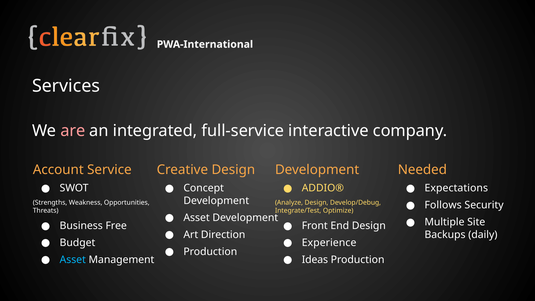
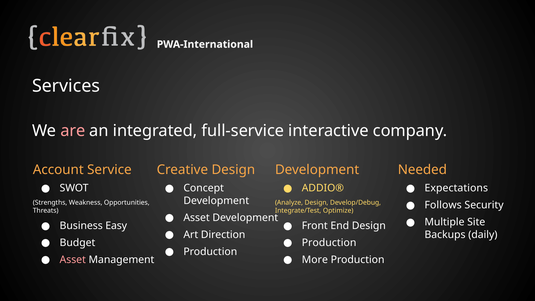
Free: Free -> Easy (116, 226)
Experience: Experience -> Production (329, 243)
Asset colour: light blue -> pink (73, 260)
Ideas: Ideas -> More (315, 260)
